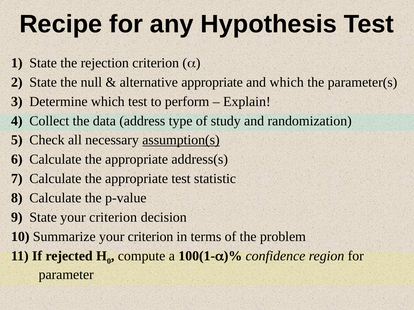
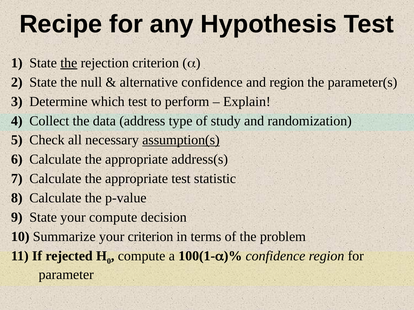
the underline: none -> present (69, 63)
alternative appropriate: appropriate -> confidence (212, 82)
and which: which -> region (287, 82)
State your criterion: criterion -> compute (113, 218)
